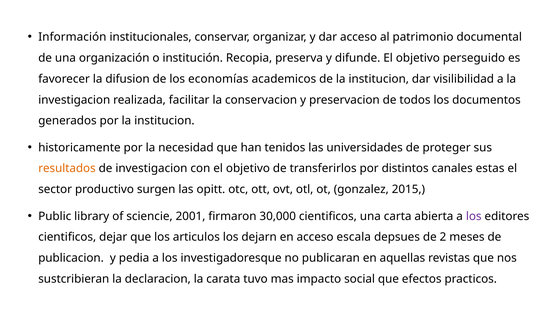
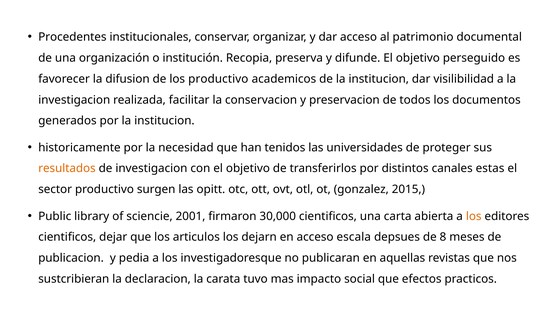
Información: Información -> Procedentes (72, 37)
los economías: economías -> productivo (218, 79)
los colour: purple -> orange (474, 216)
2: 2 -> 8 (443, 237)
